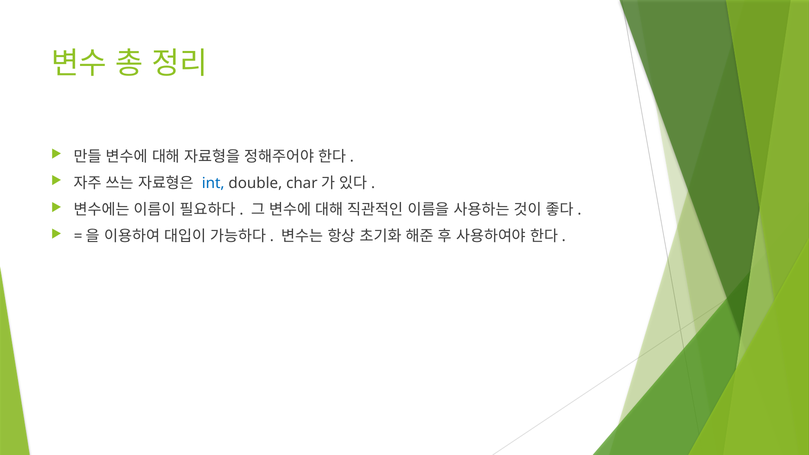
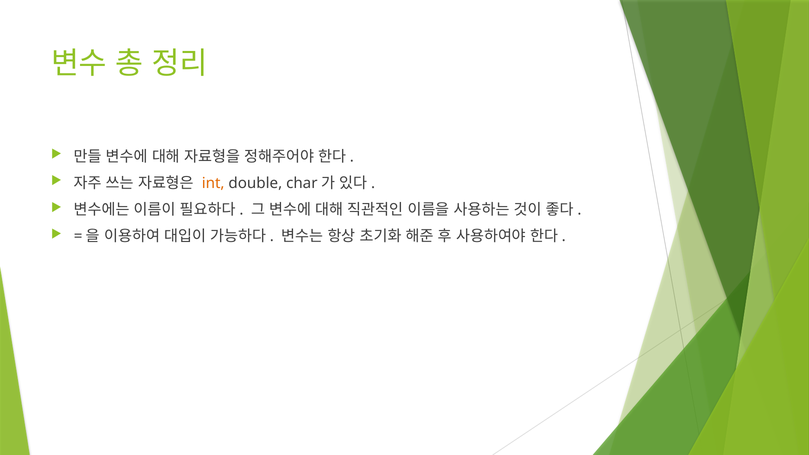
int colour: blue -> orange (213, 183)
